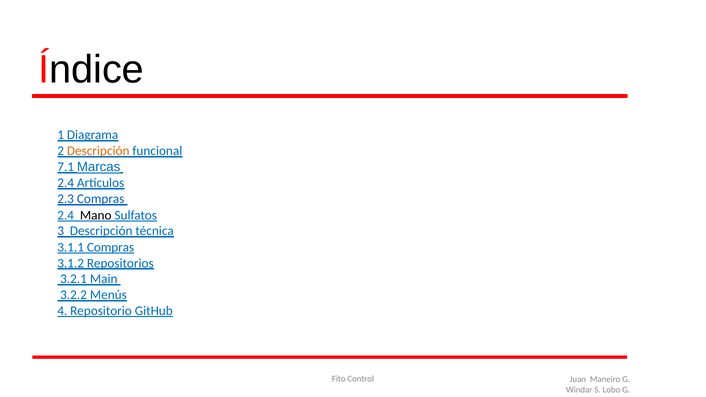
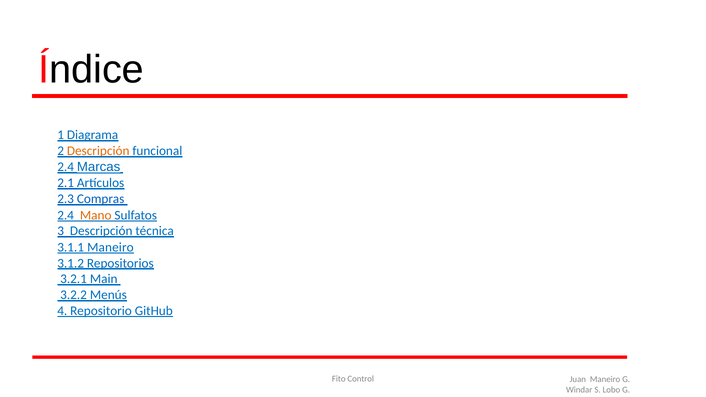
7.1: 7.1 -> 2.4 (66, 167)
2.4: 2.4 -> 2.1 (66, 183)
Mano colour: black -> orange (96, 215)
3.1.1 Compras: Compras -> Maneiro (110, 247)
